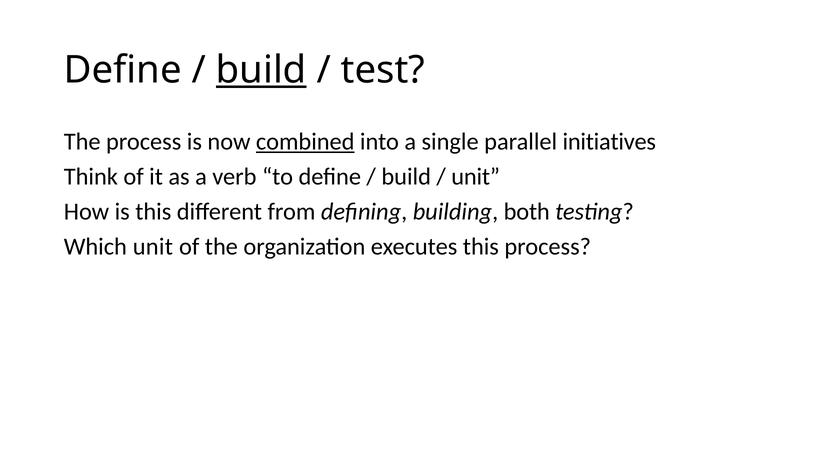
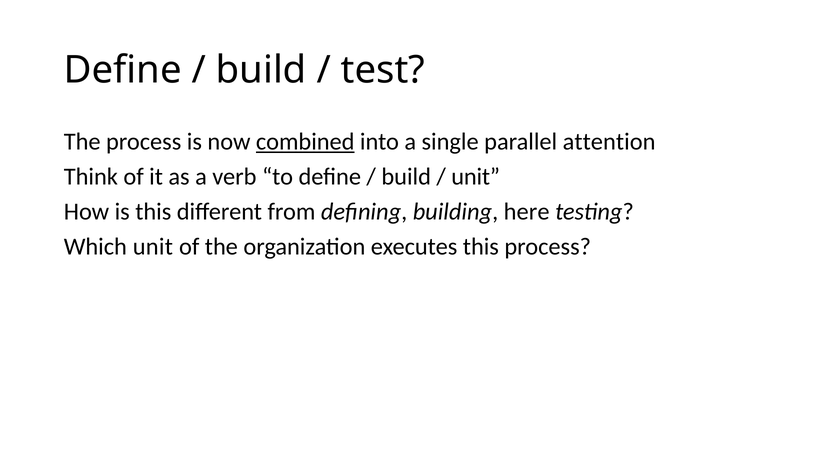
build underline: present -> none (261, 70)
initiatives: initiatives -> attention (609, 142)
both: both -> here (527, 212)
